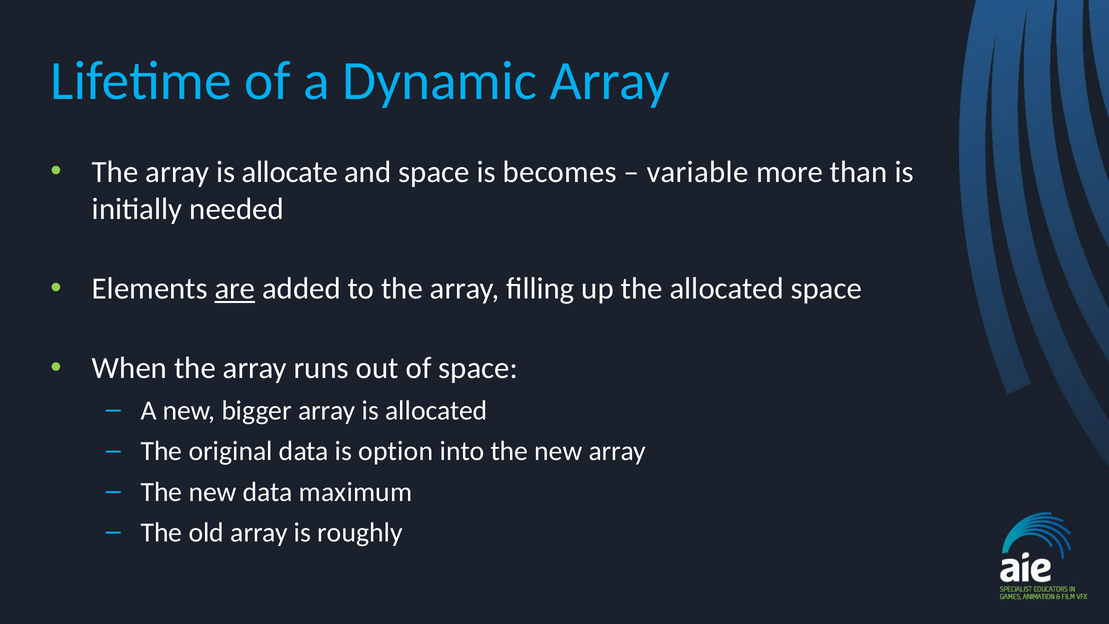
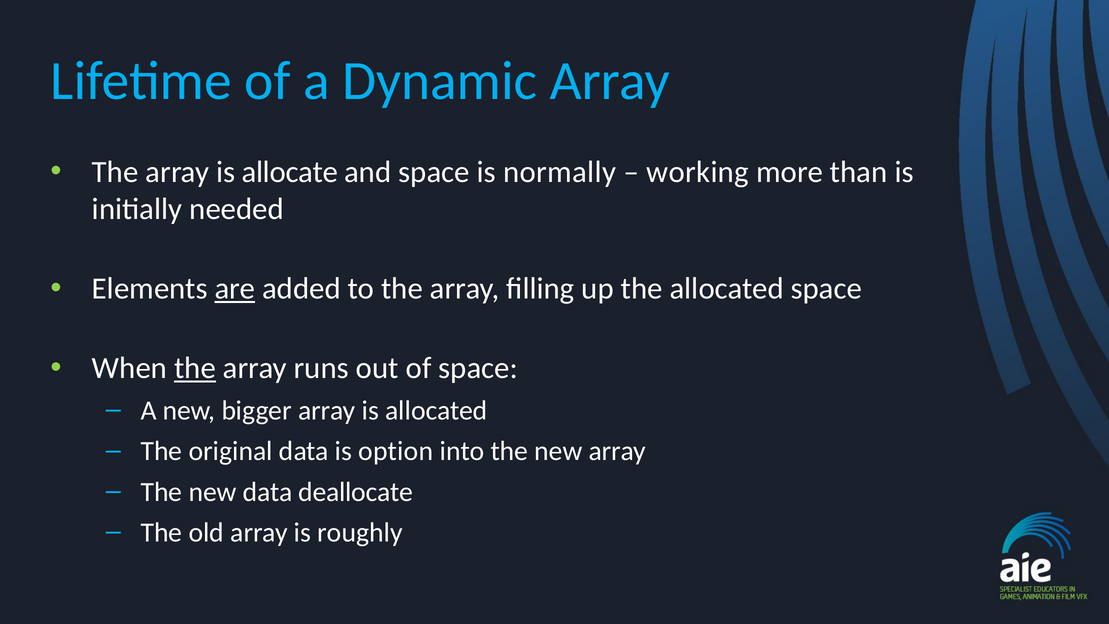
becomes: becomes -> normally (560, 172)
variable: variable -> working (698, 172)
the underline: none -> present (195, 368)
maximum: maximum -> deallocate (356, 492)
